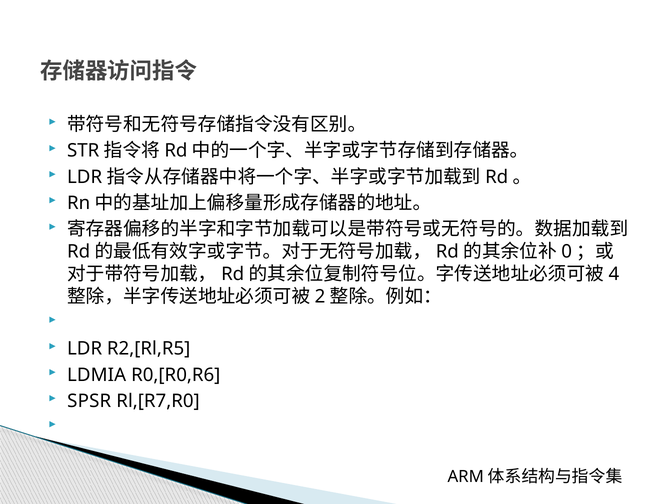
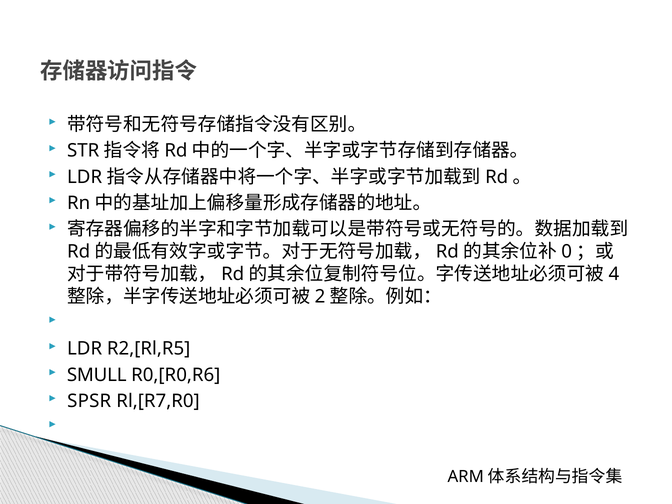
LDMIA: LDMIA -> SMULL (97, 375)
